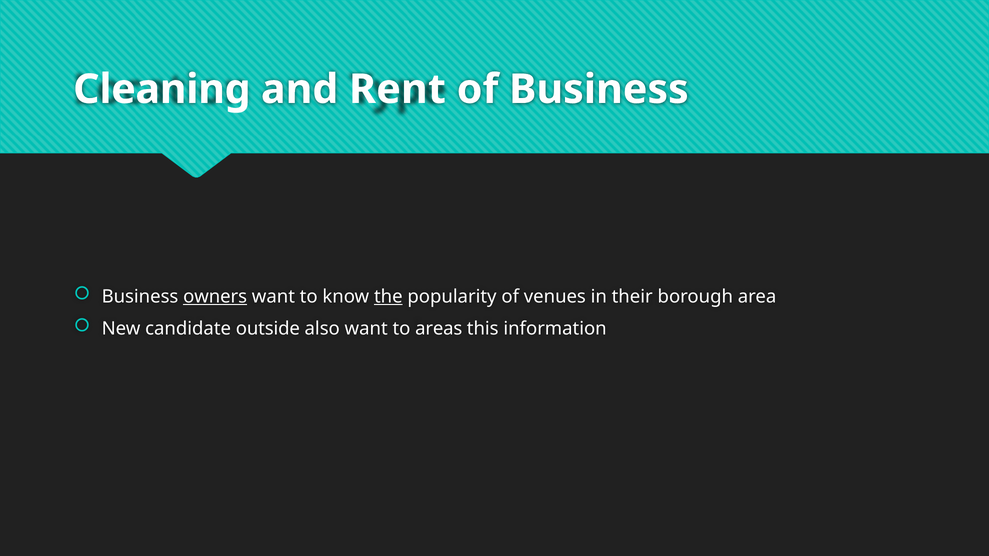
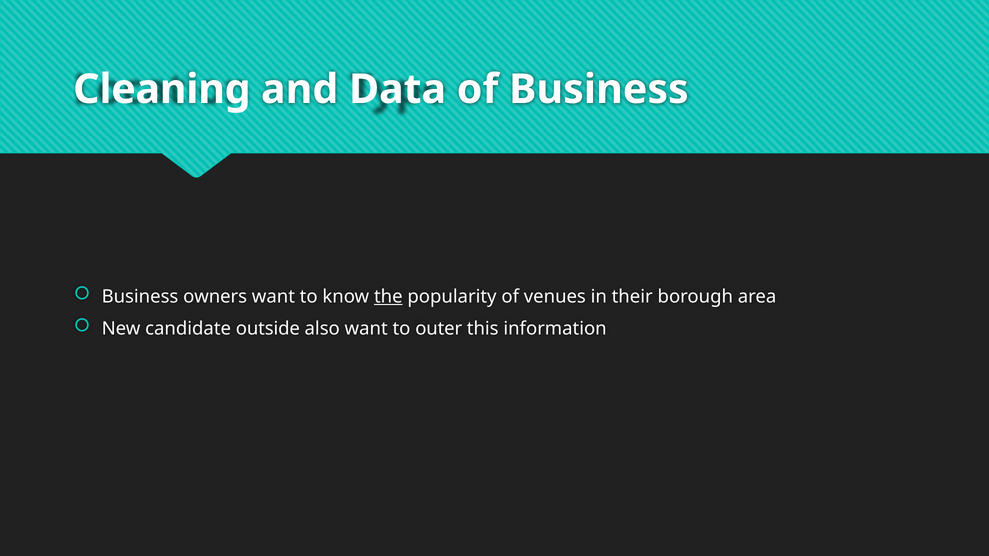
Rent: Rent -> Data (398, 89)
owners underline: present -> none (215, 297)
areas: areas -> outer (439, 329)
